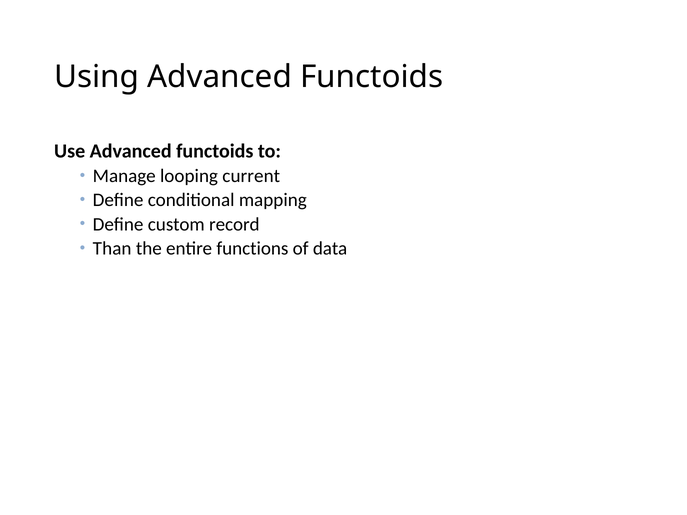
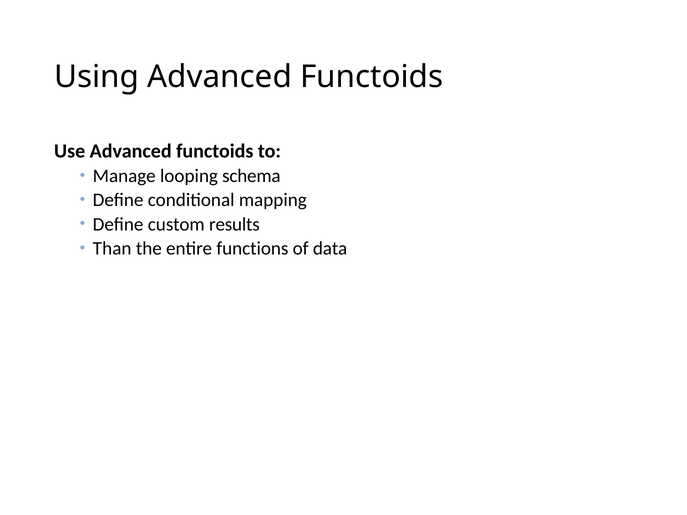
current: current -> schema (251, 176)
record: record -> results (234, 224)
